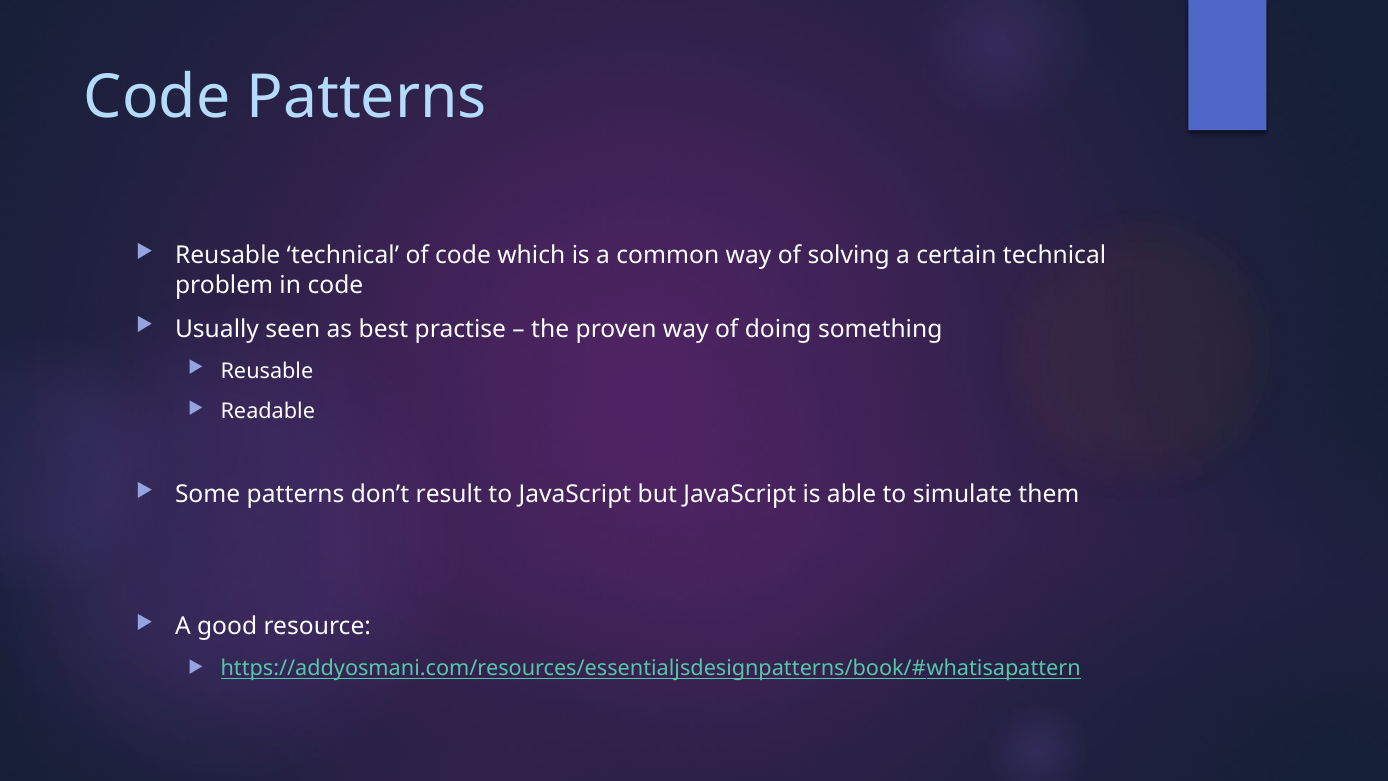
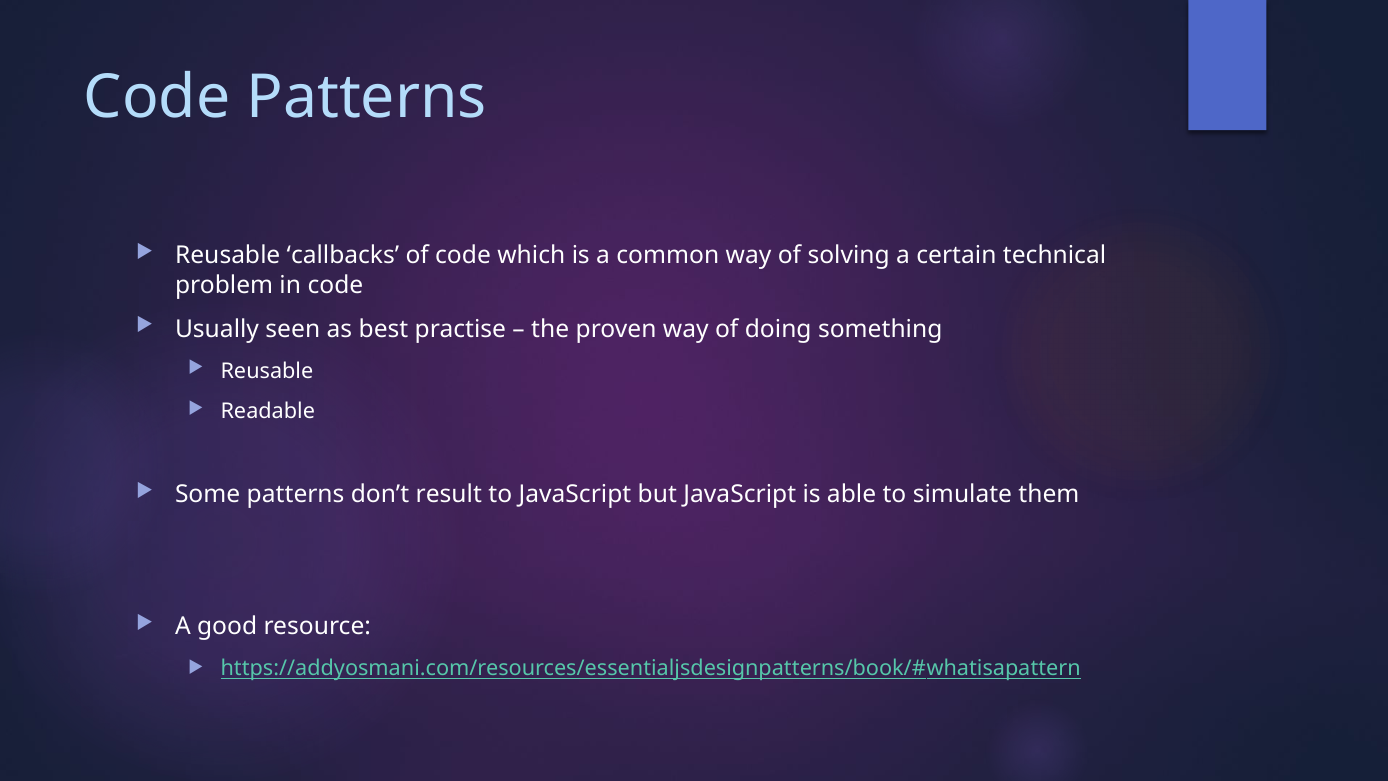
Reusable technical: technical -> callbacks (343, 255)
